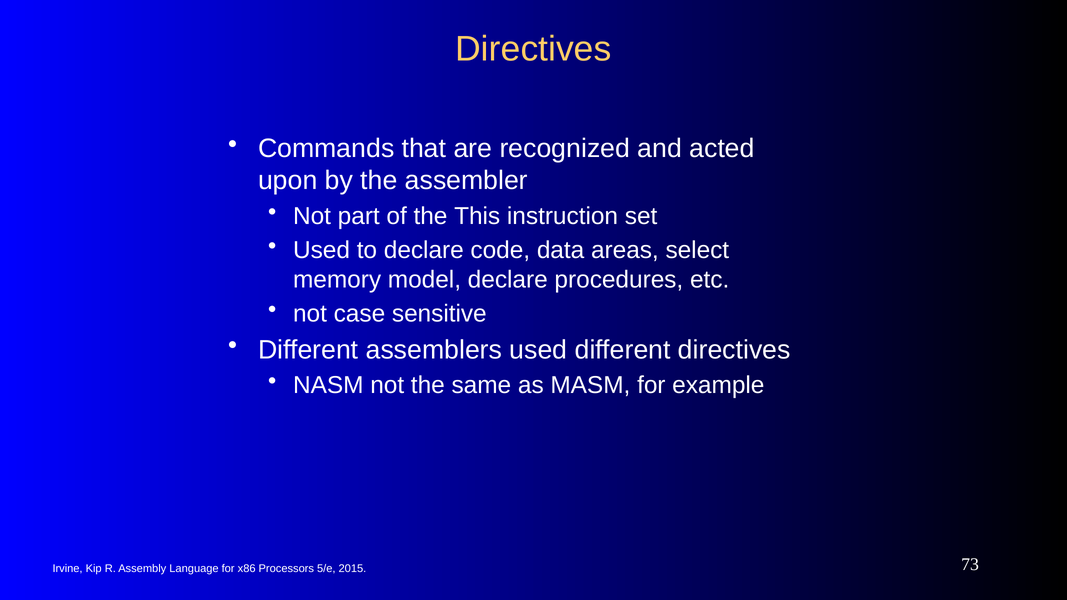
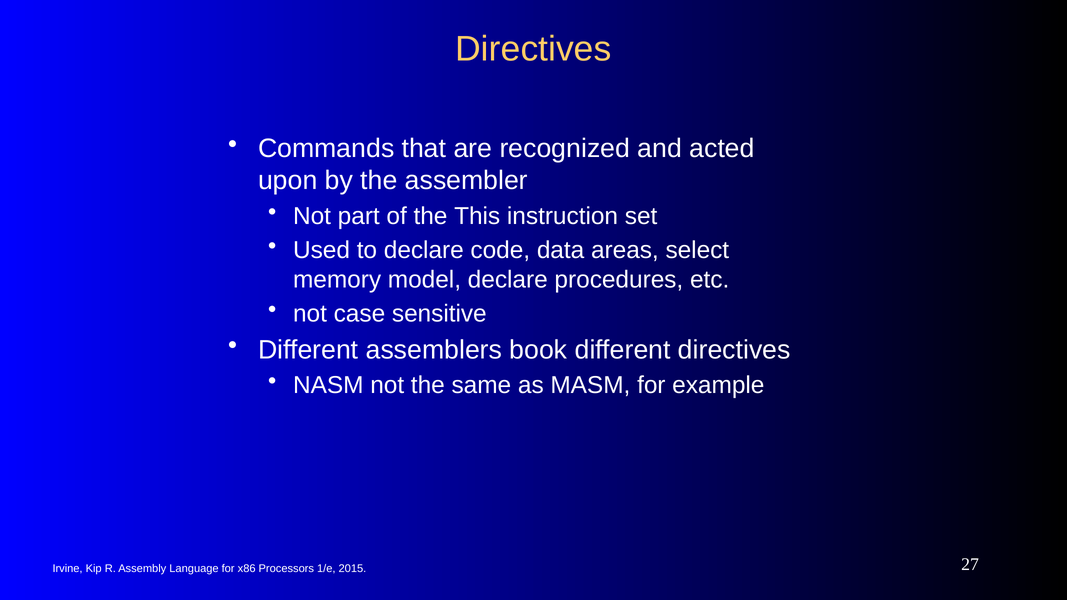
assemblers used: used -> book (538, 350)
5/e: 5/e -> 1/e (326, 569)
73: 73 -> 27 (970, 565)
